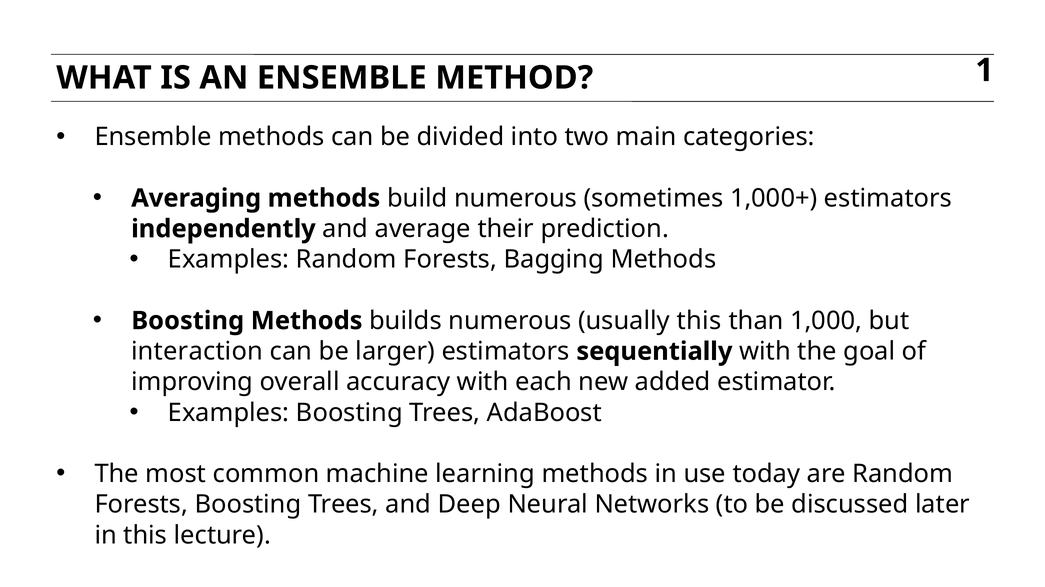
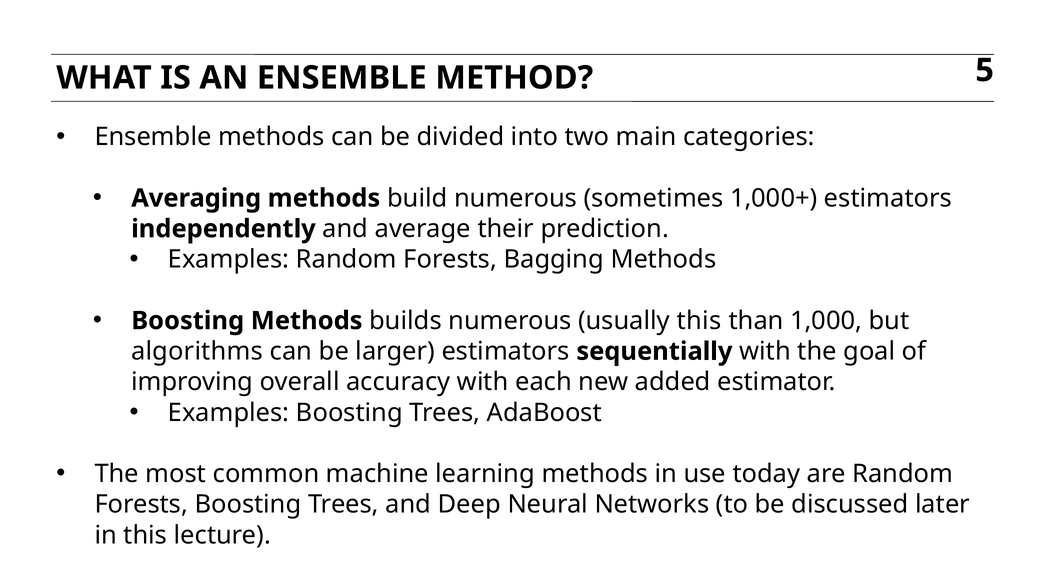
1: 1 -> 5 (985, 70)
interaction: interaction -> algorithms (197, 351)
